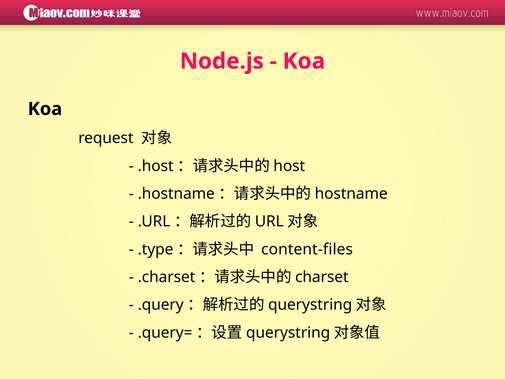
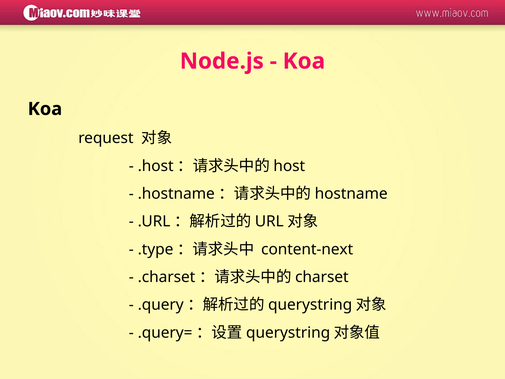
content-files: content-files -> content-next (307, 249)
